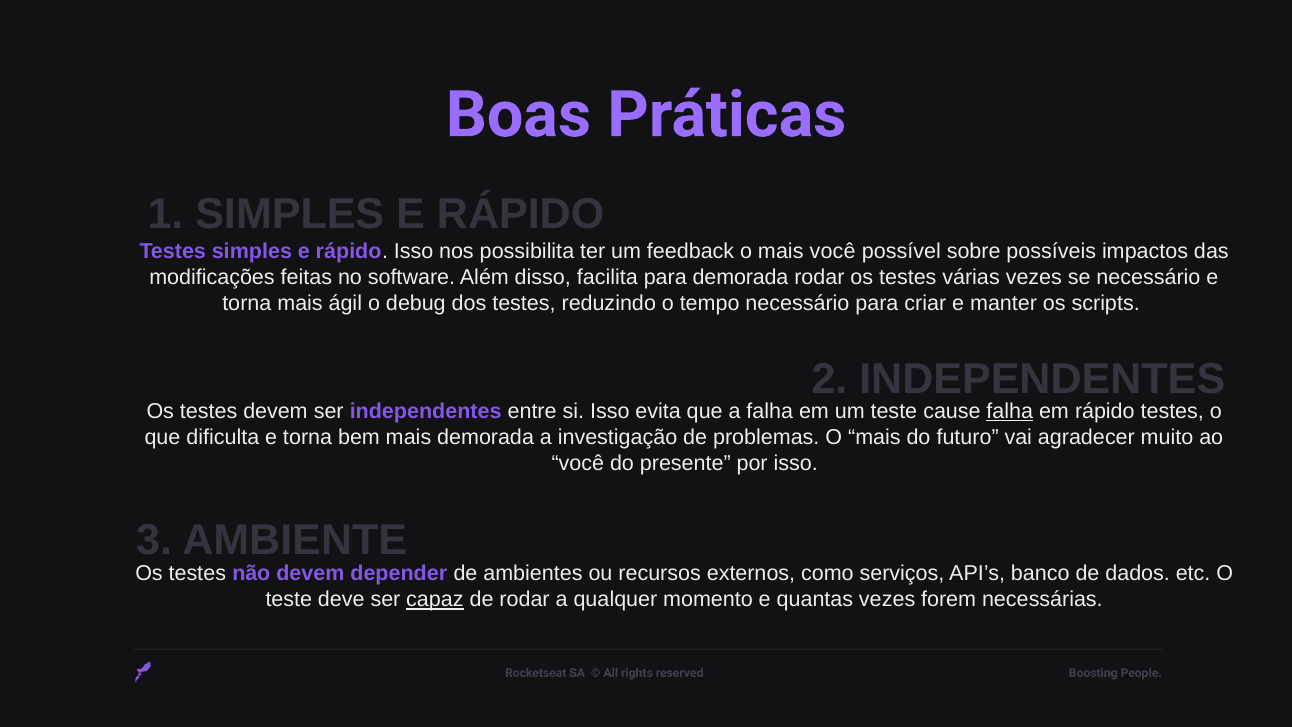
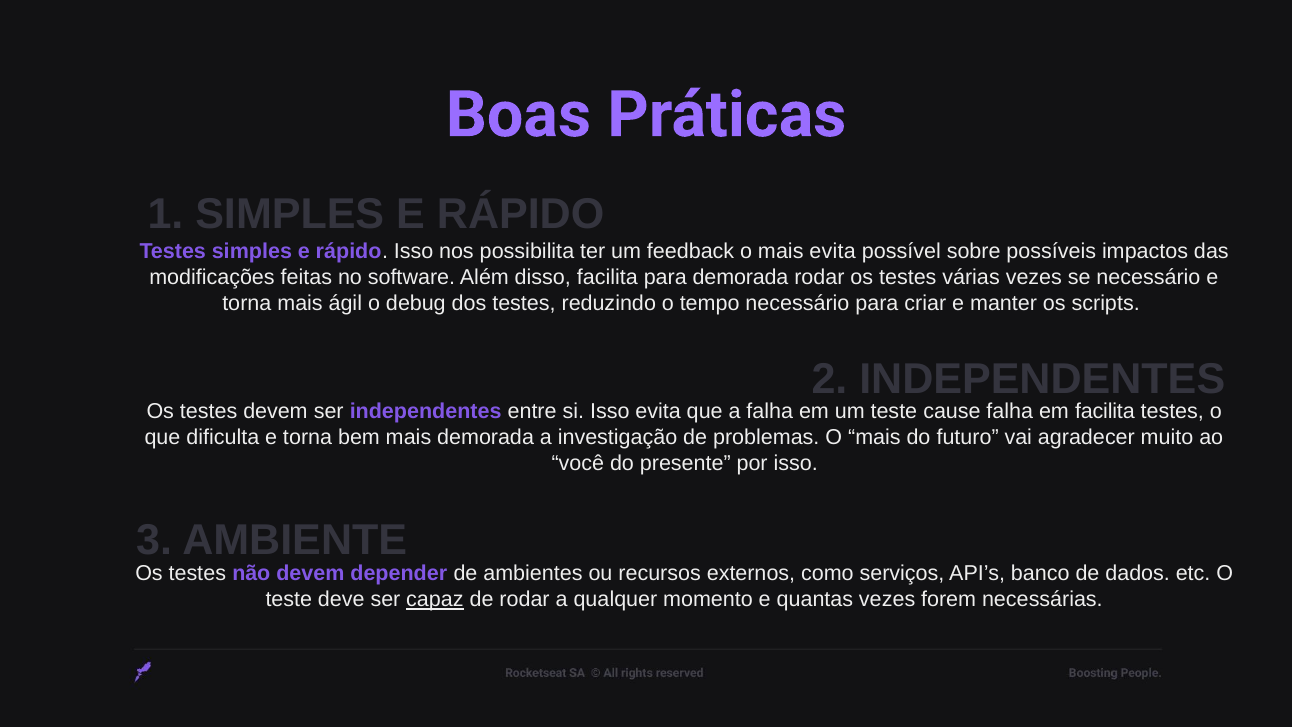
mais você: você -> evita (833, 251)
falha underline: present -> none (1010, 411)
em rápido: rápido -> facilita (1105, 411)
